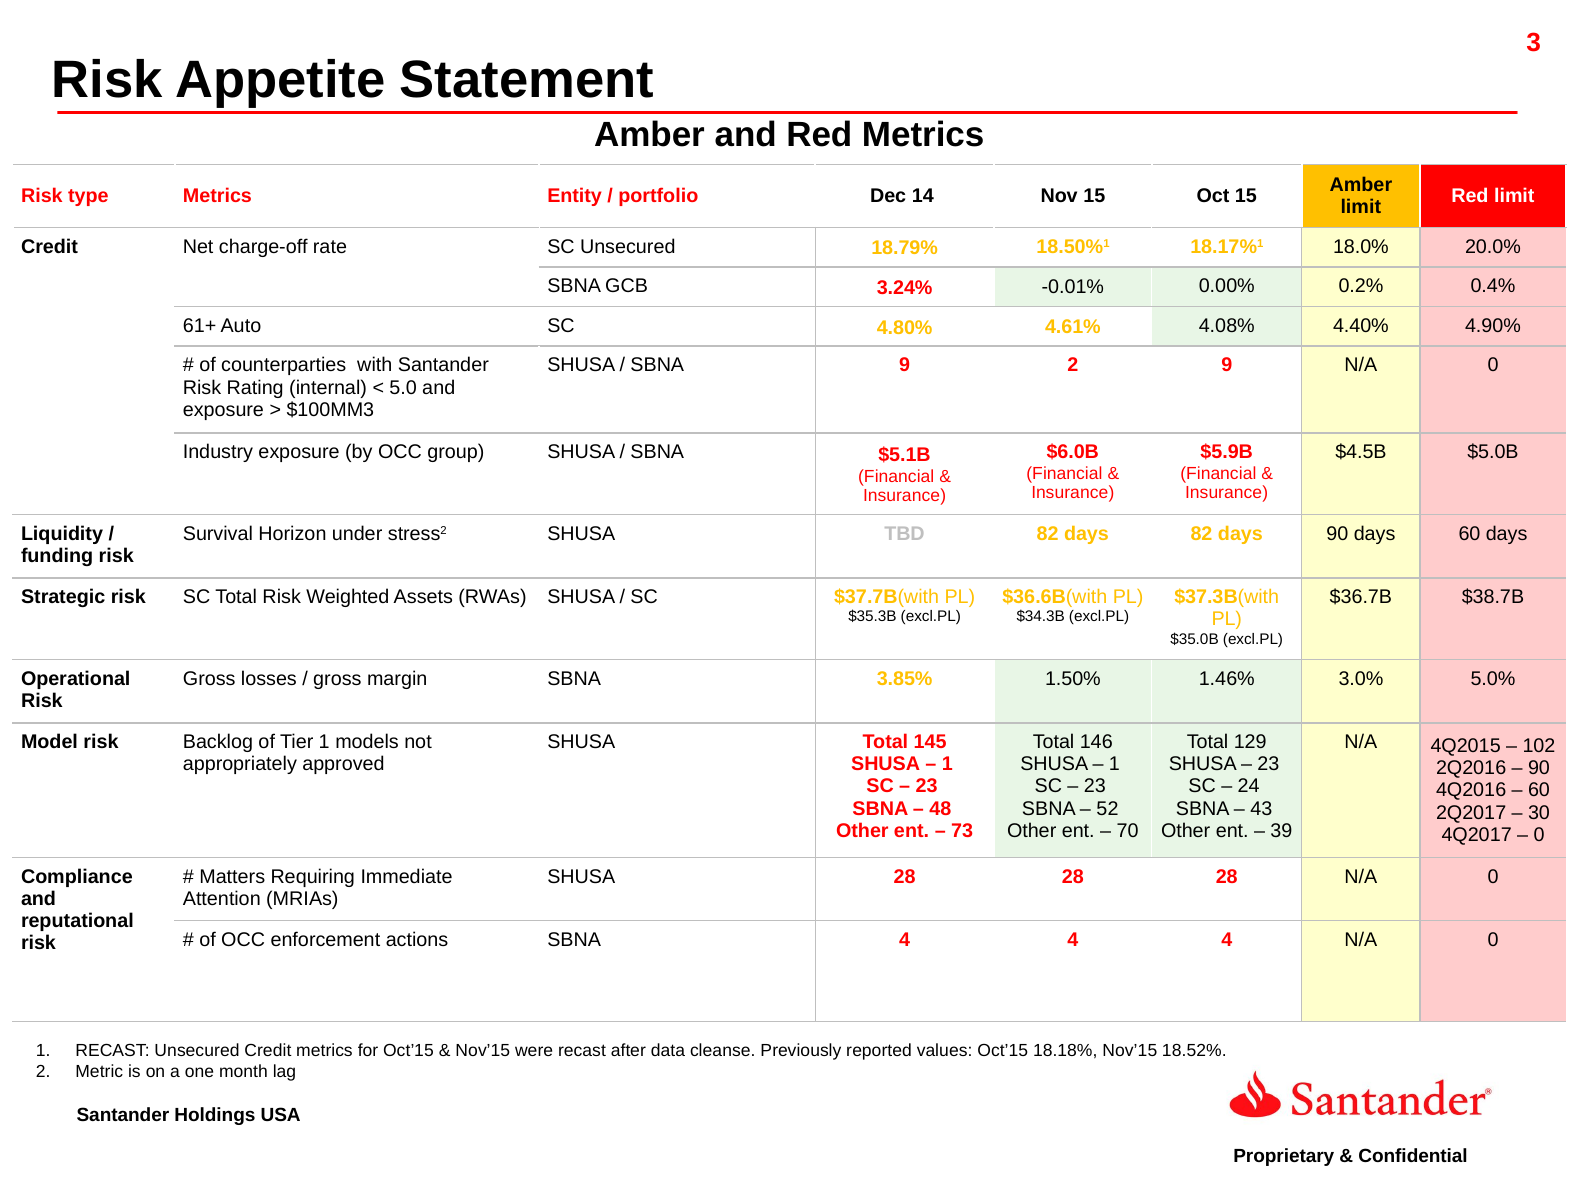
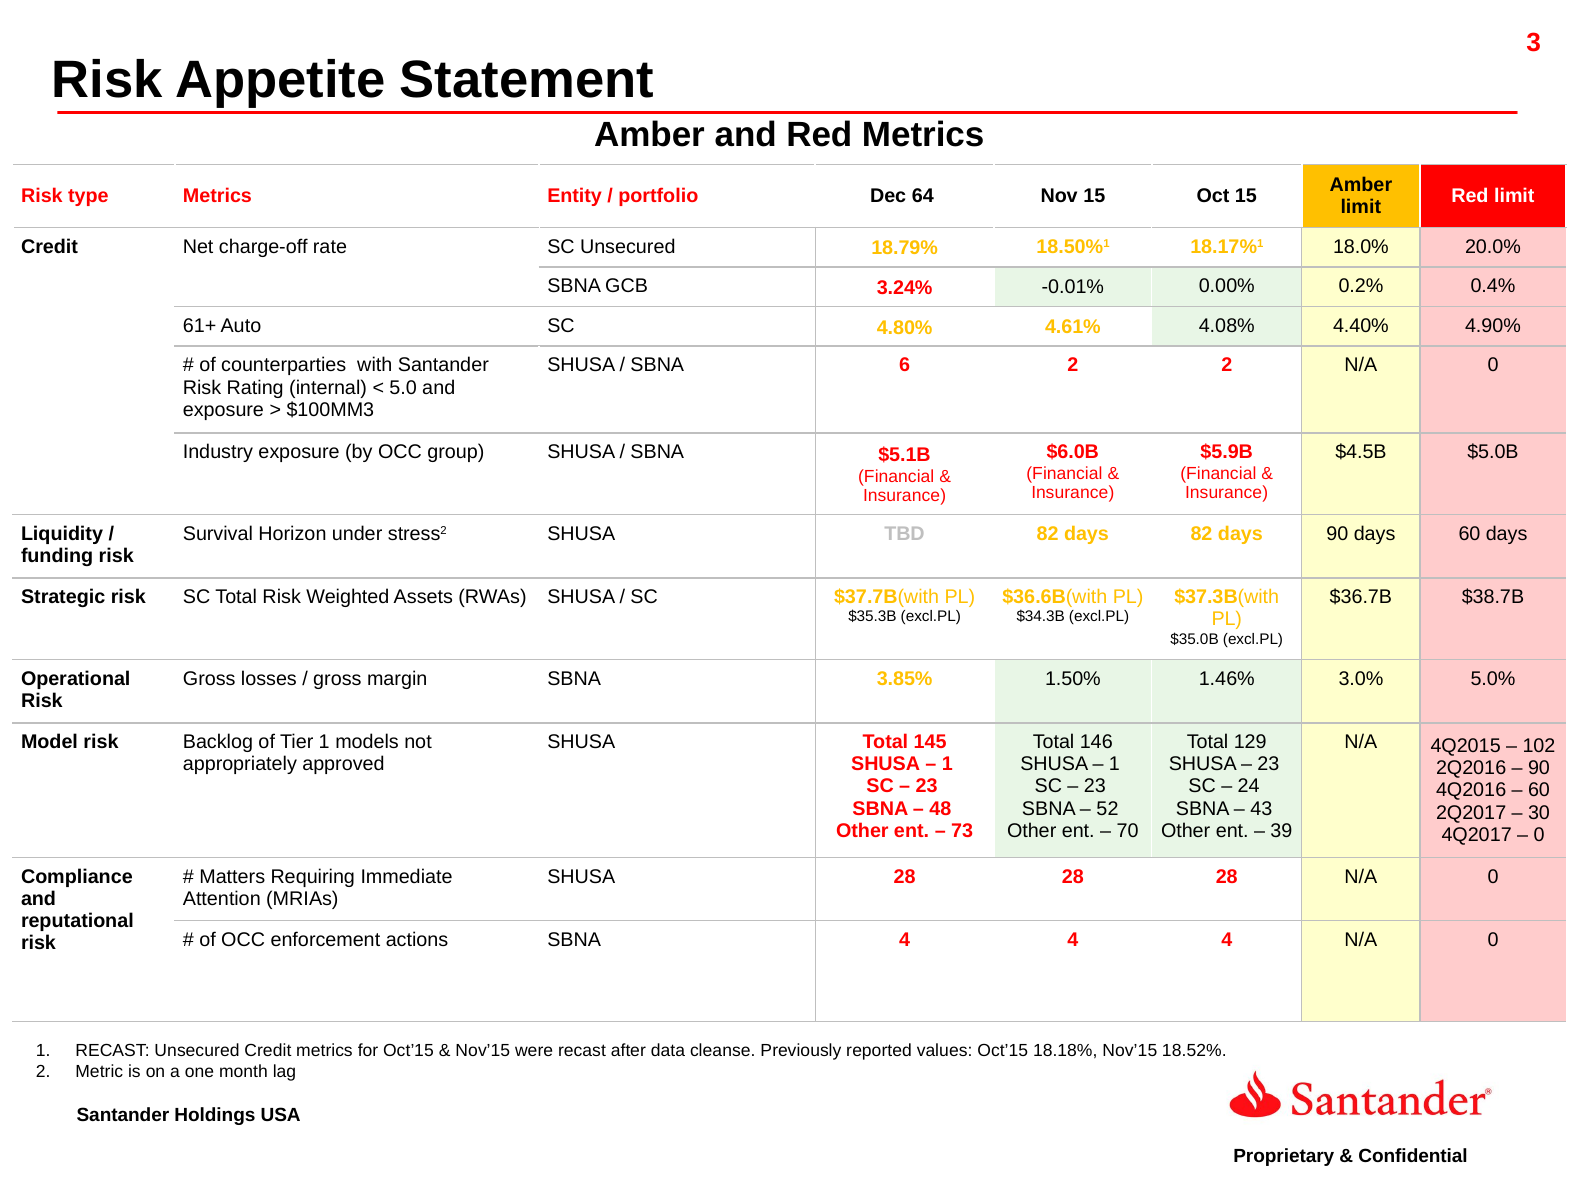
14: 14 -> 64 (923, 196)
SBNA 9: 9 -> 6 (905, 366)
2 9: 9 -> 2 (1227, 366)
